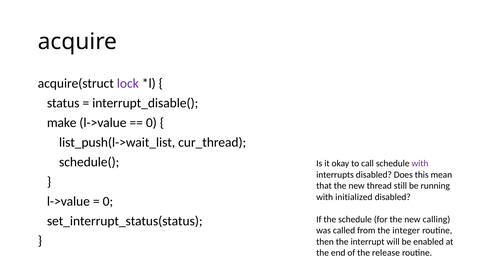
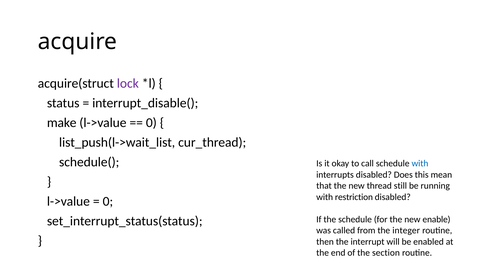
with colour: purple -> blue (420, 163)
initialized: initialized -> restriction (354, 197)
calling: calling -> enable (437, 219)
release: release -> section (386, 253)
